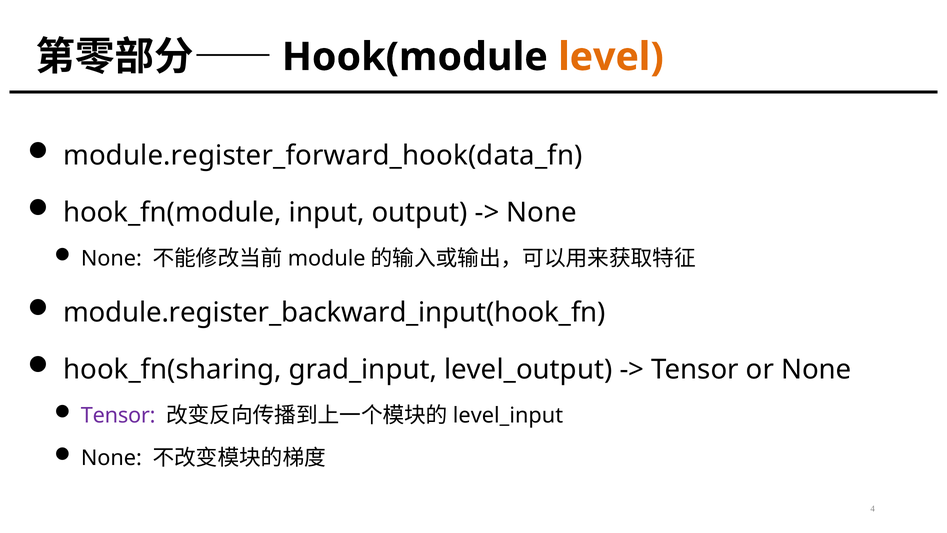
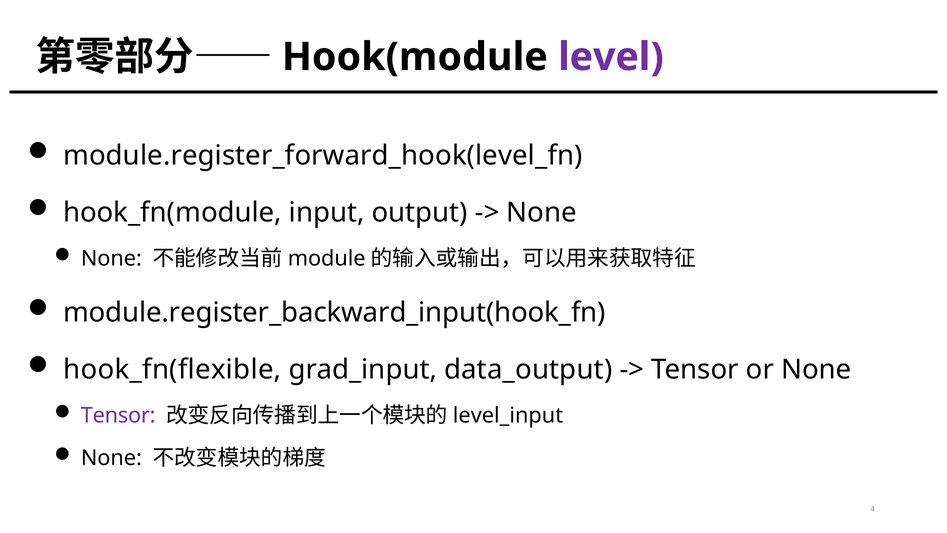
level colour: orange -> purple (611, 57)
module.register_forward_hook(data_fn: module.register_forward_hook(data_fn -> module.register_forward_hook(level_fn (323, 156)
hook_fn(sharing: hook_fn(sharing -> hook_fn(flexible (172, 369)
level_output: level_output -> data_output (528, 369)
